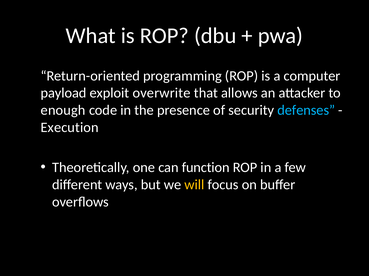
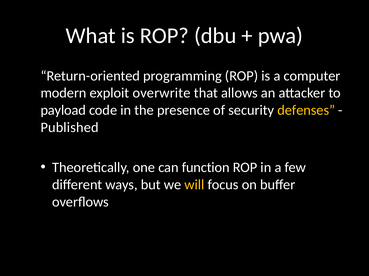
payload: payload -> modern (64, 93)
enough: enough -> payload (63, 110)
defenses colour: light blue -> yellow (306, 110)
Execution: Execution -> Published (70, 128)
